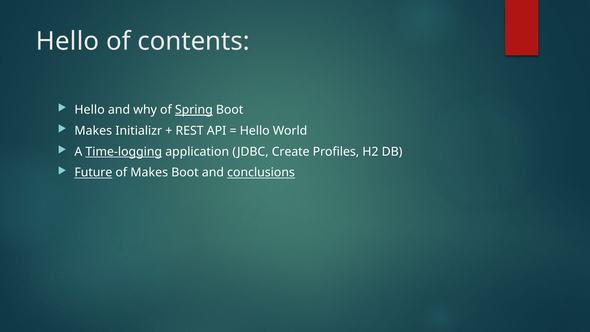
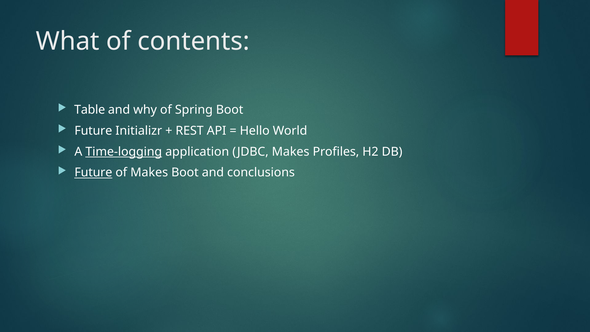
Hello: Hello -> What (68, 41)
Hello: Hello -> Table (90, 110)
Spring underline: present -> none (194, 110)
Makes: Makes -> Future (93, 131)
JDBC Create: Create -> Makes (291, 152)
conclusions underline: present -> none (261, 173)
